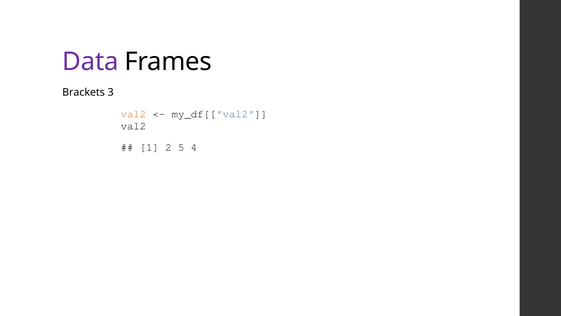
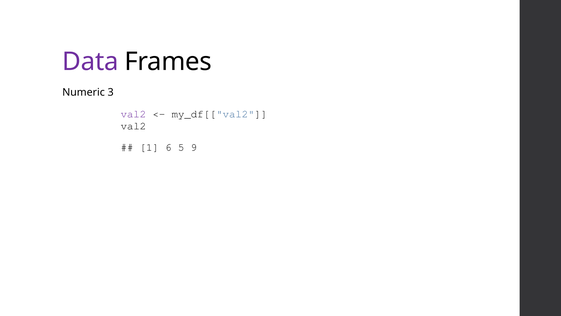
Brackets: Brackets -> Numeric (84, 92)
val2 colour: orange -> purple (133, 114)
2: 2 -> 6 (168, 147)
4: 4 -> 9 (194, 147)
